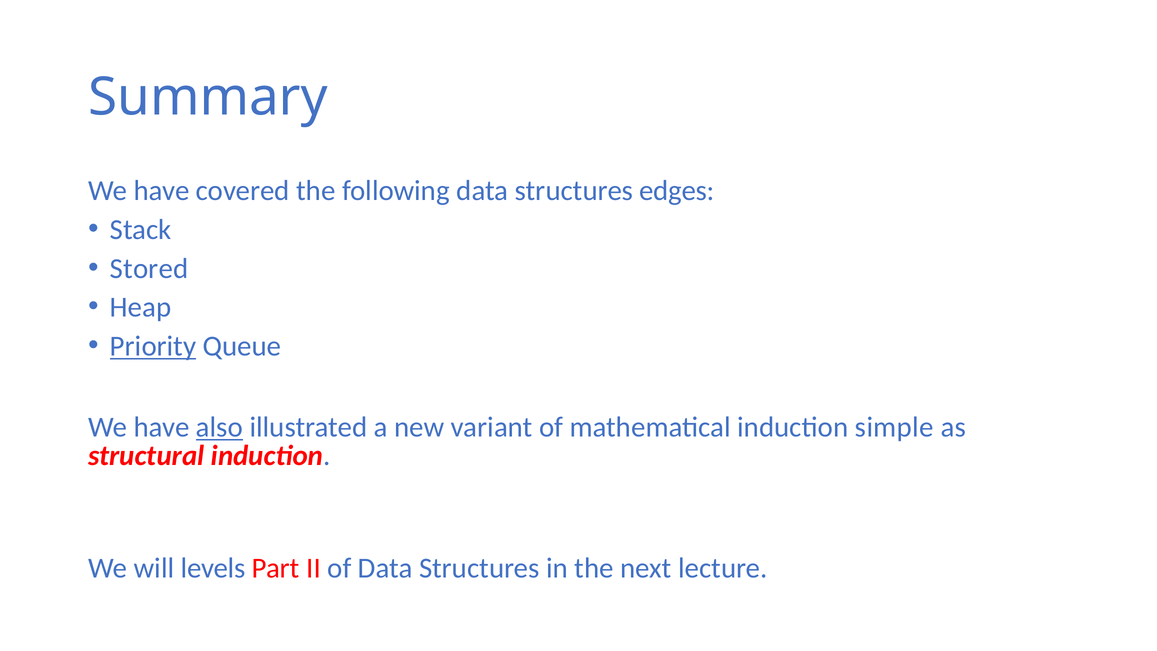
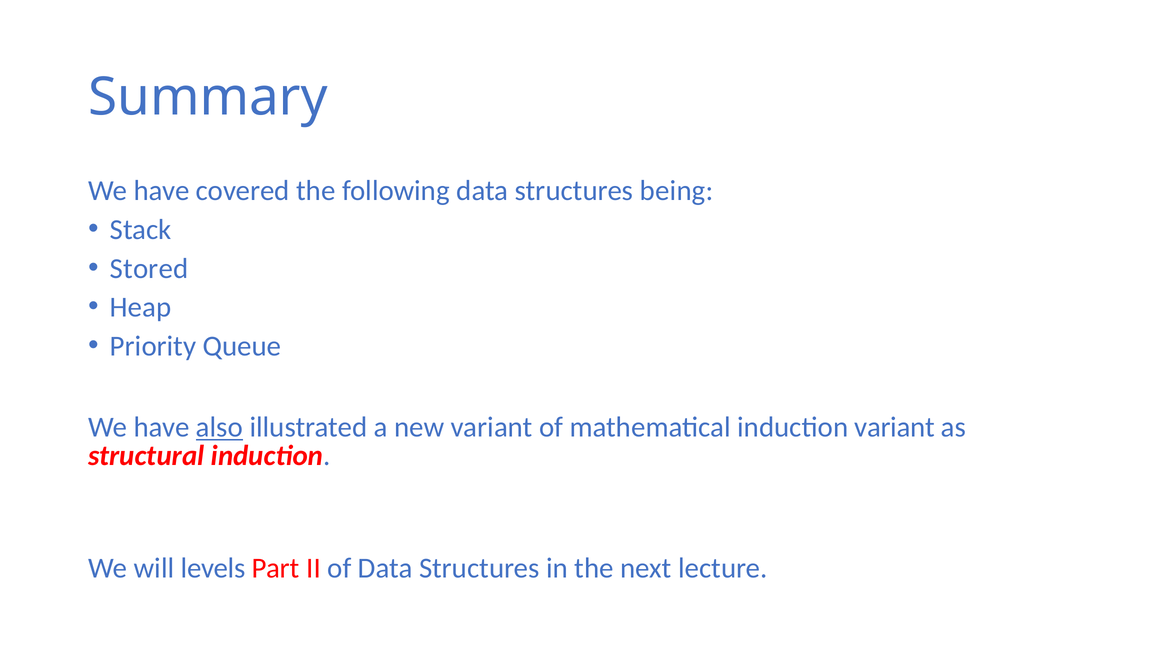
edges: edges -> being (677, 191)
Priority underline: present -> none (153, 346)
induction simple: simple -> variant (895, 427)
